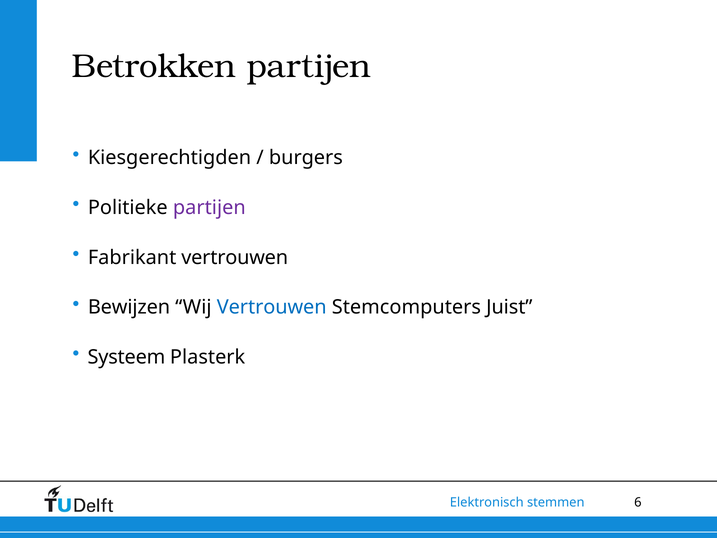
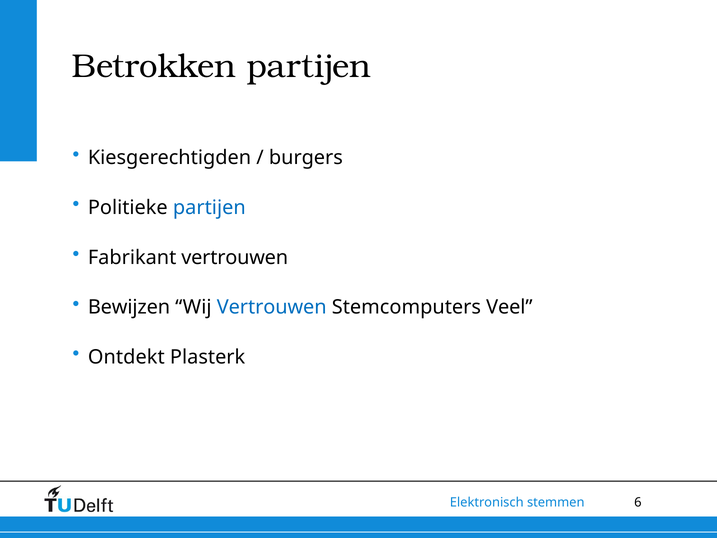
partijen colour: purple -> blue (209, 208)
Juist: Juist -> Veel (509, 307)
Systeem: Systeem -> Ontdekt (126, 357)
